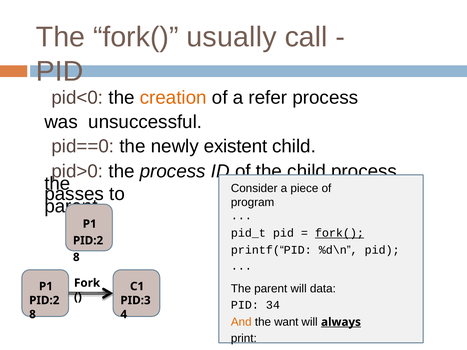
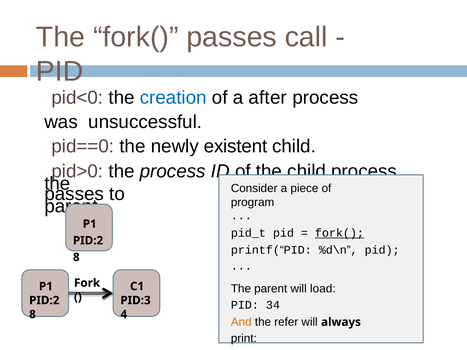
fork( usually: usually -> passes (232, 37)
creation colour: orange -> blue (173, 98)
refer: refer -> after (268, 98)
data: data -> load (323, 289)
want: want -> refer (286, 322)
always underline: present -> none (341, 322)
